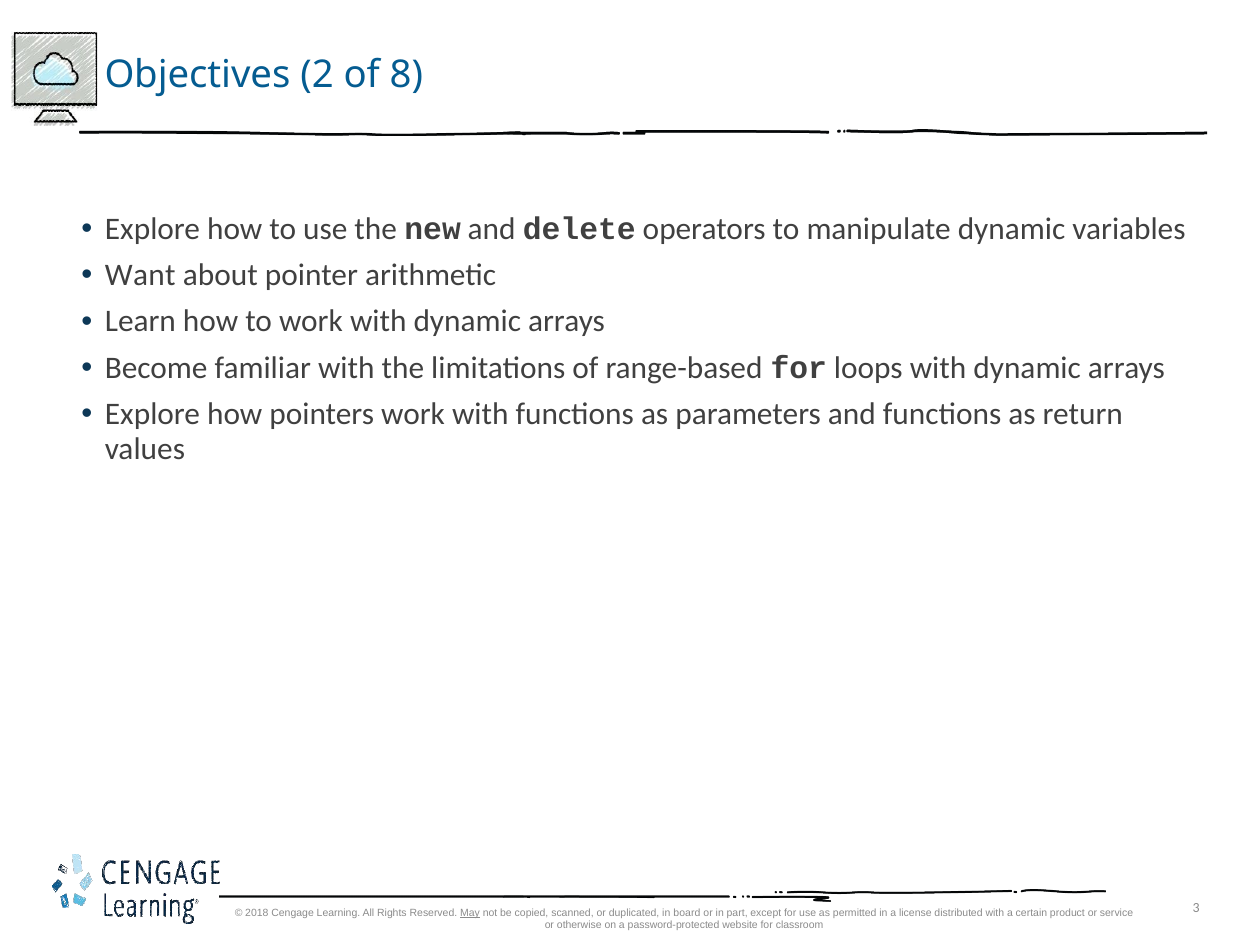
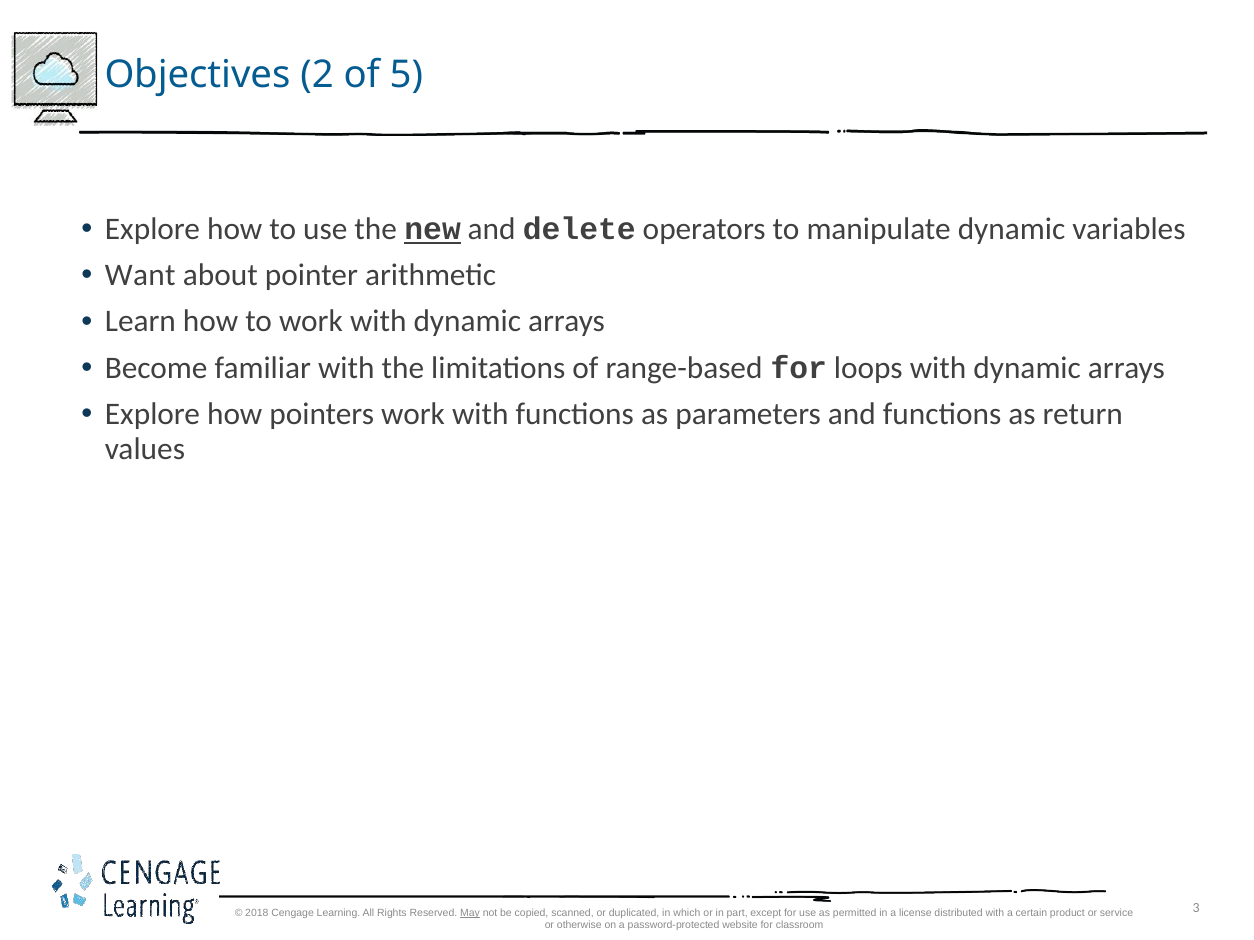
8: 8 -> 5 (406, 75)
new underline: none -> present (433, 229)
board: board -> which (687, 913)
